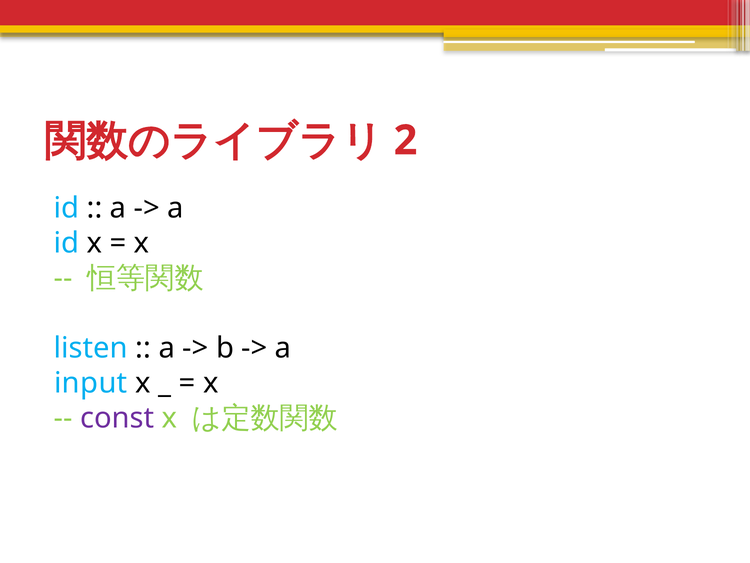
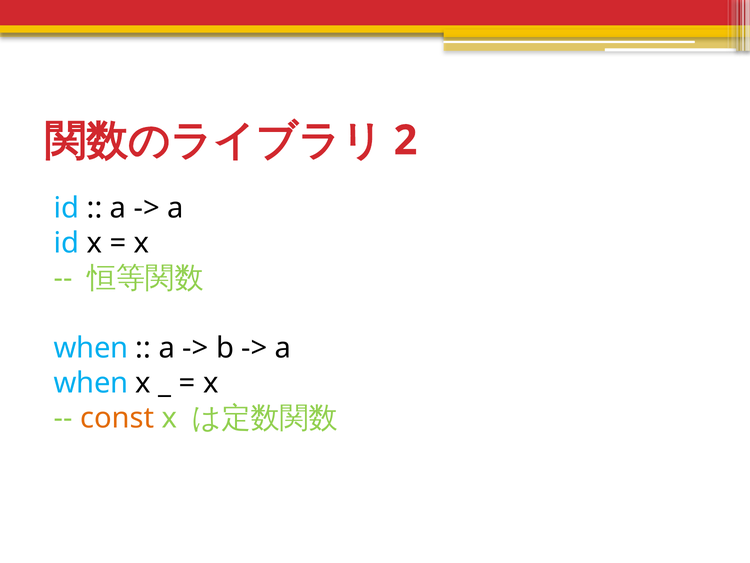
listen: listen -> when (91, 348)
input: input -> when (91, 383)
const colour: purple -> orange (117, 418)
